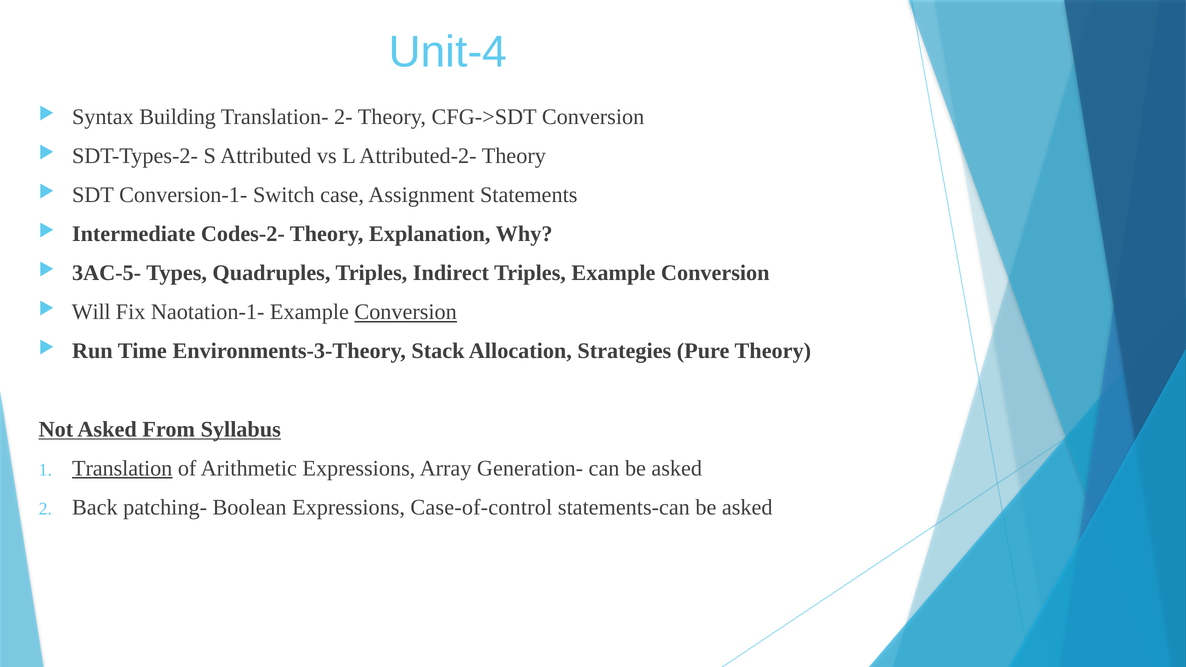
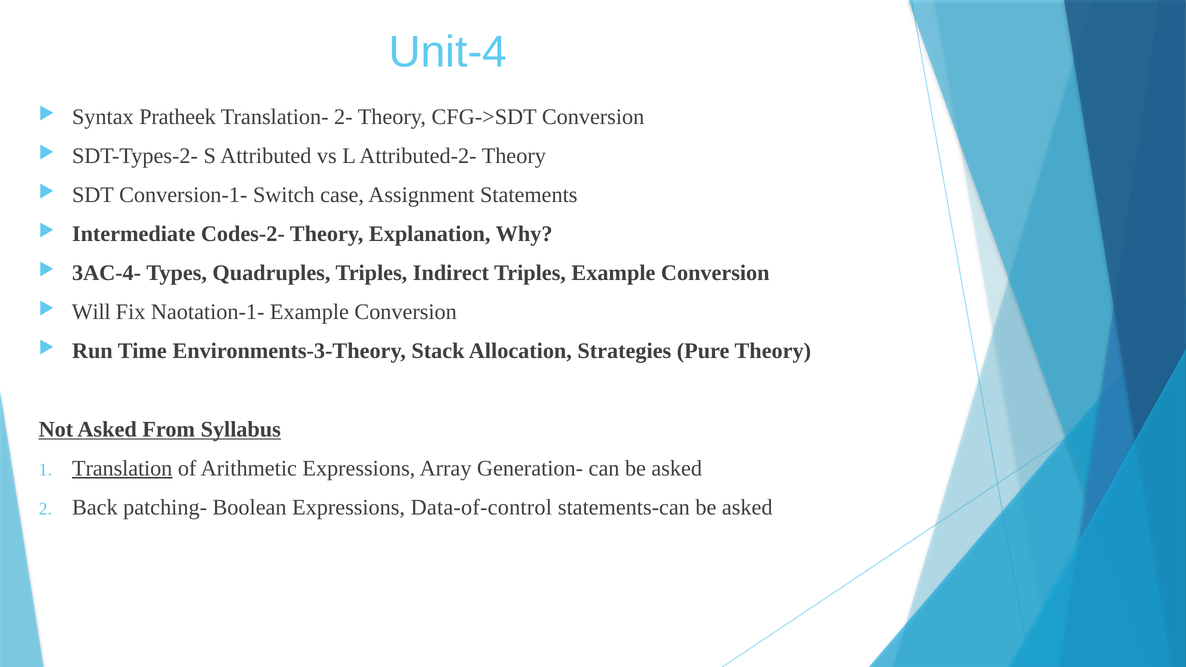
Building: Building -> Pratheek (178, 117)
3AC-5-: 3AC-5- -> 3AC-4- (107, 273)
Conversion underline: present -> none (406, 312)
Case-of-control: Case-of-control -> Data-of-control (481, 507)
